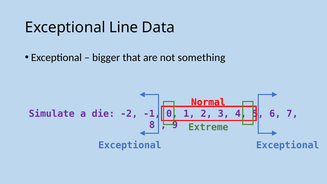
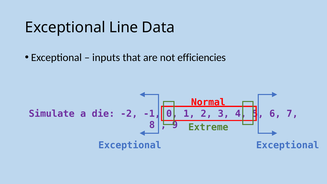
bigger: bigger -> inputs (106, 57)
something: something -> efficiencies (202, 57)
